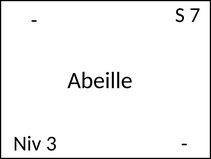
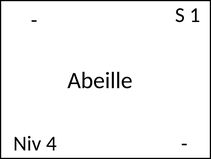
7: 7 -> 1 (195, 15)
3: 3 -> 4 (51, 143)
